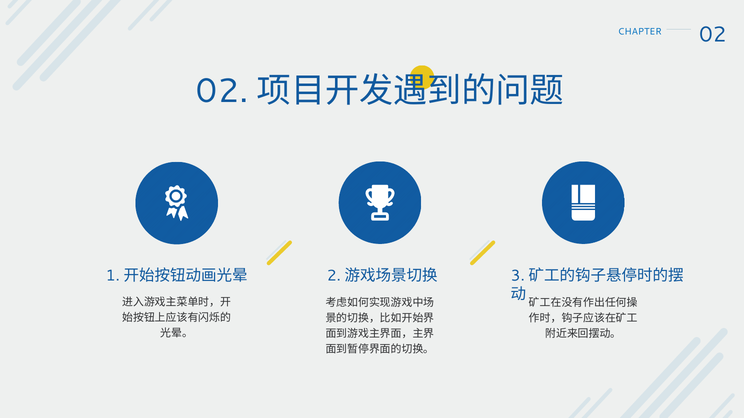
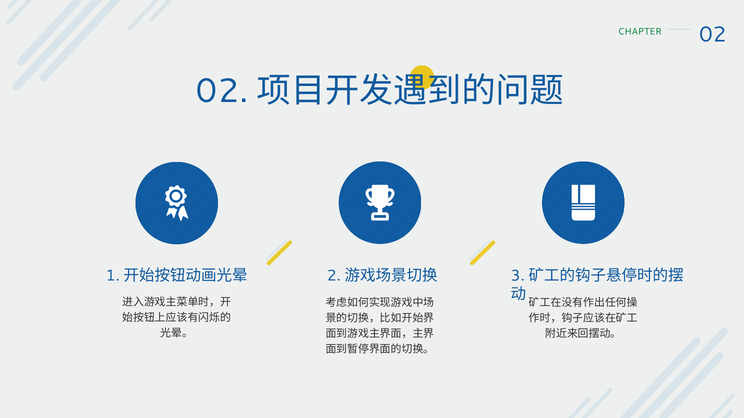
CHAPTER colour: blue -> green (640, 32)
